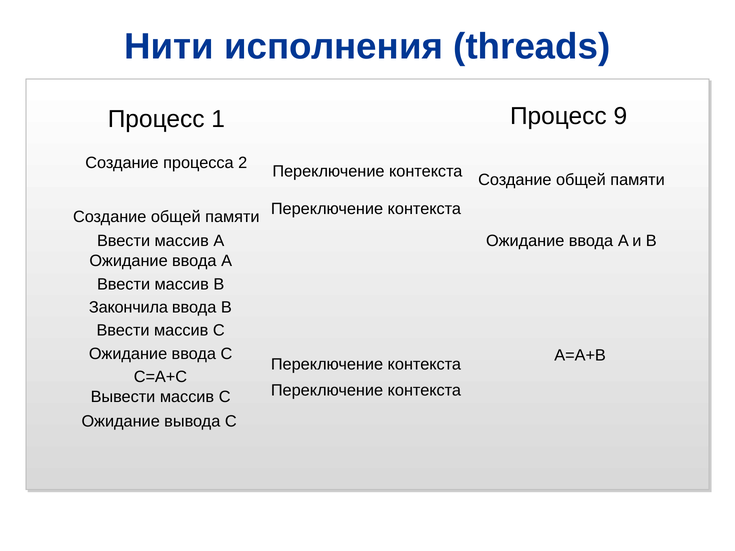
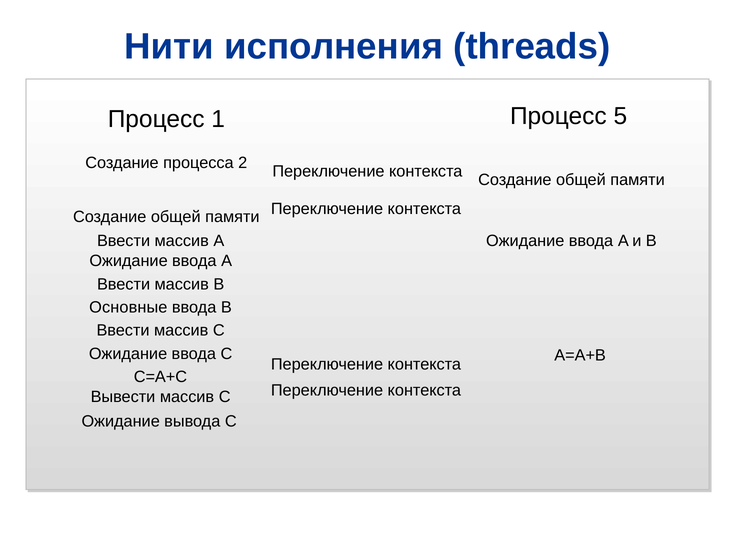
9: 9 -> 5 (620, 116)
Закончила: Закончила -> Основные (128, 308)
